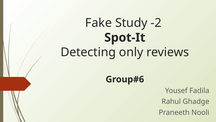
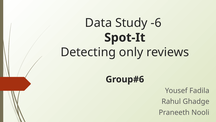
Fake: Fake -> Data (99, 23)
-2: -2 -> -6 (156, 23)
